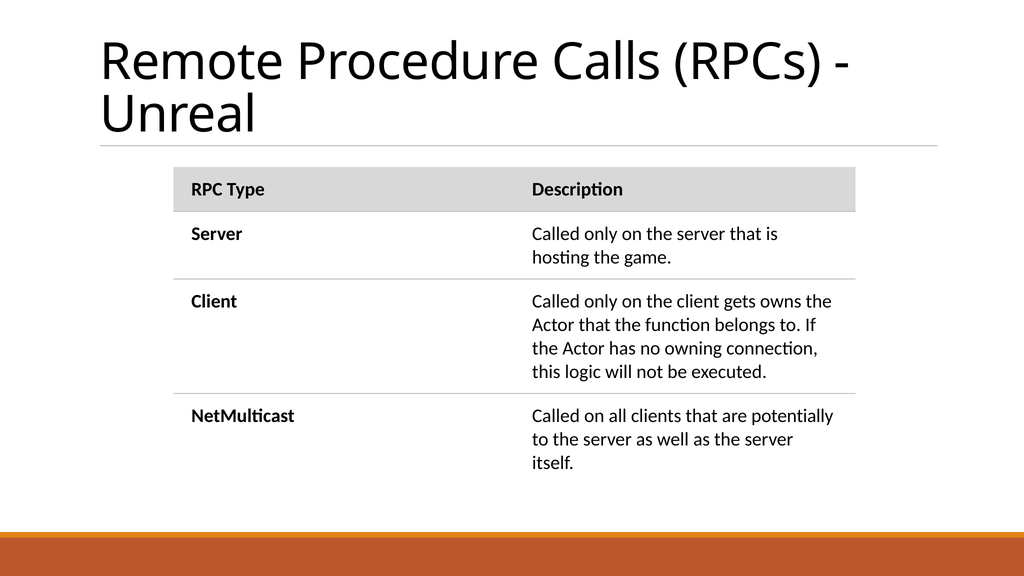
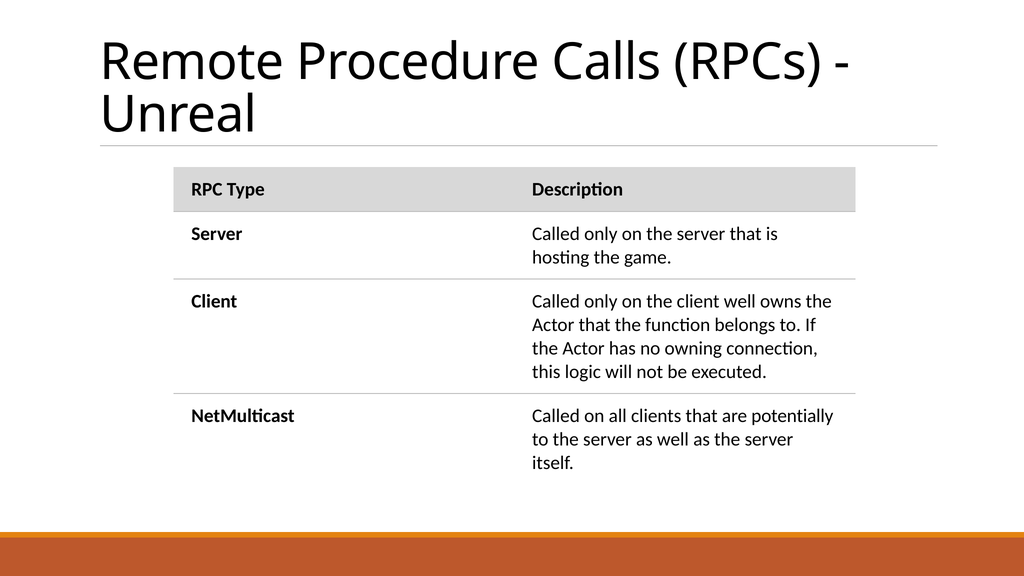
client gets: gets -> well (740, 301)
